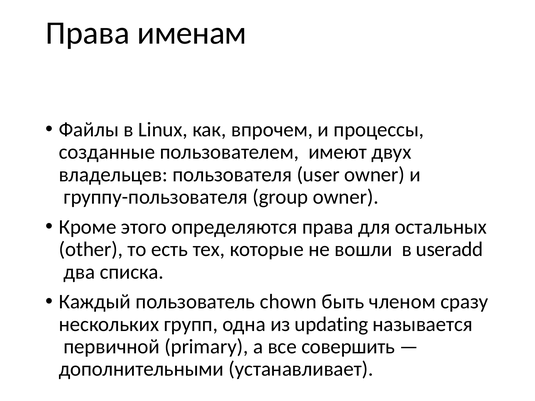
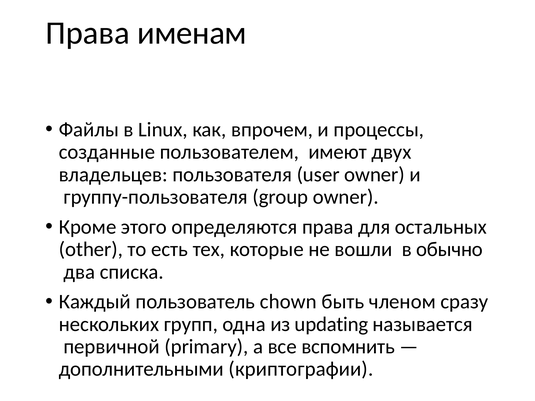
useradd: useradd -> обычно (450, 250)
совершить: совершить -> вспомнить (348, 347)
устанавливает: устанавливает -> криптографии (301, 369)
